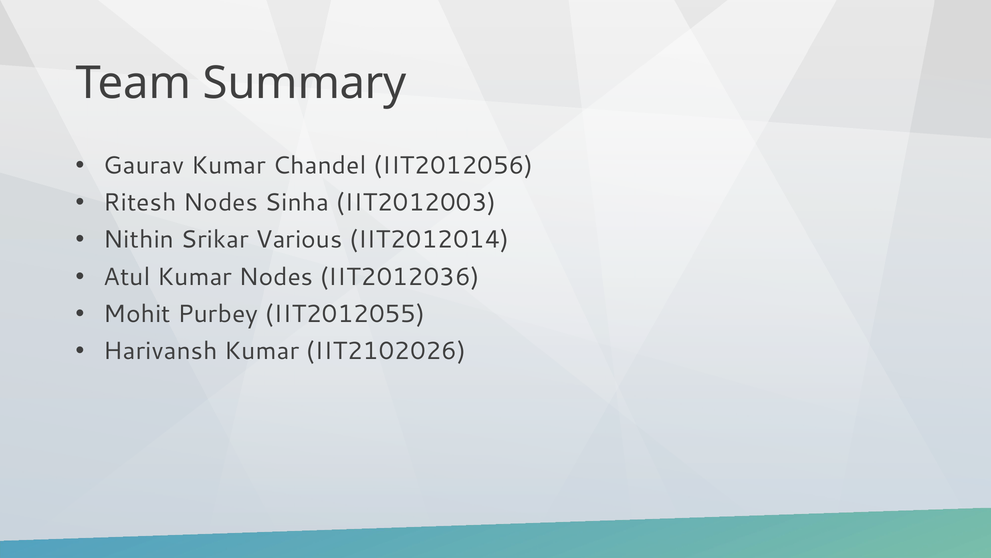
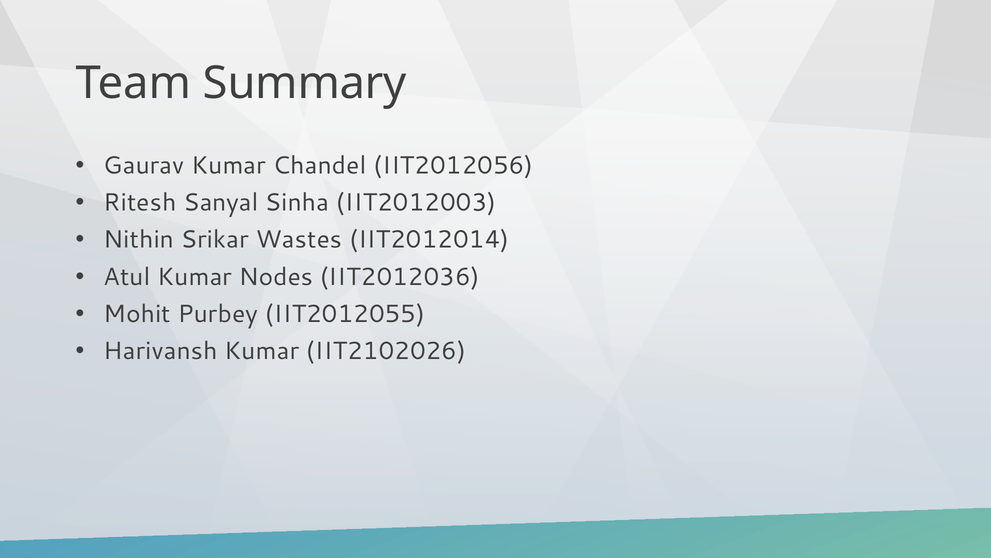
Ritesh Nodes: Nodes -> Sanyal (221, 202)
Various: Various -> Wastes (299, 239)
